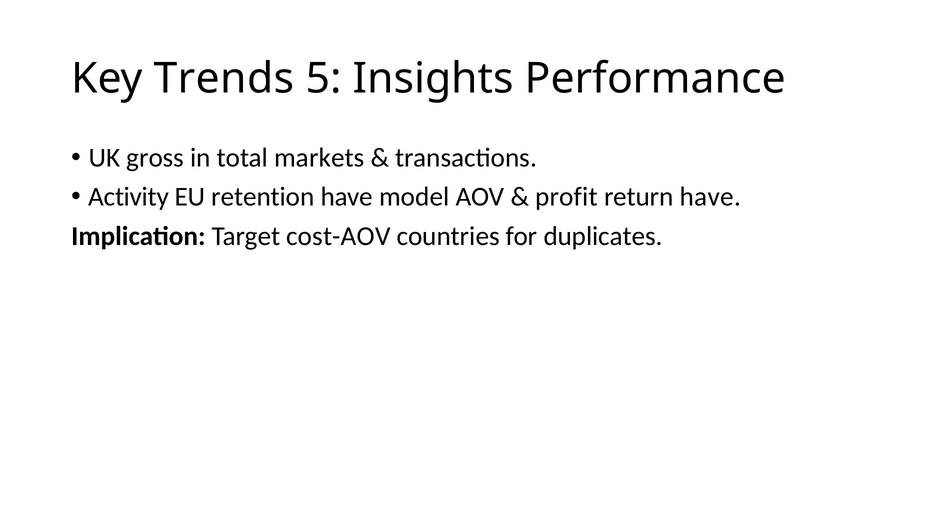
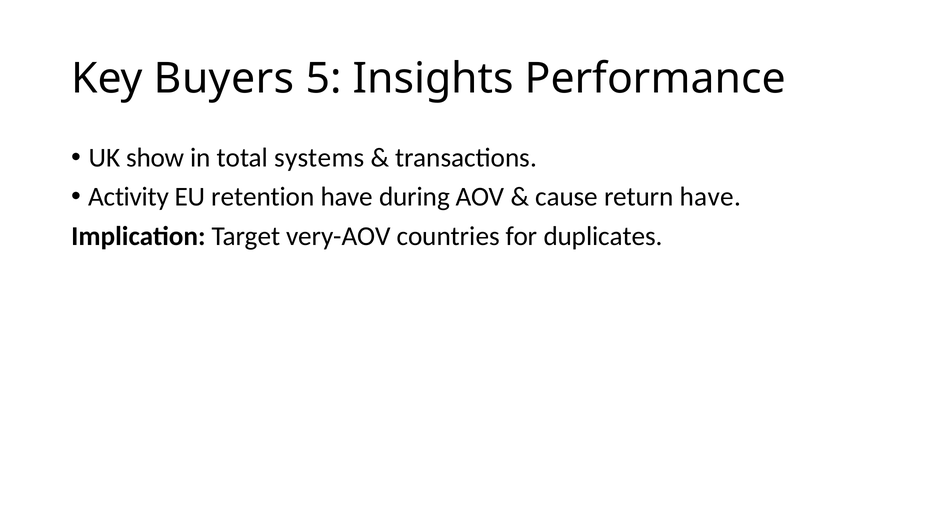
Trends: Trends -> Buyers (224, 78)
gross: gross -> show (155, 158)
markets: markets -> systems (319, 158)
model: model -> during (414, 197)
profit: profit -> cause (567, 197)
cost-AOV: cost-AOV -> very-AOV (338, 236)
